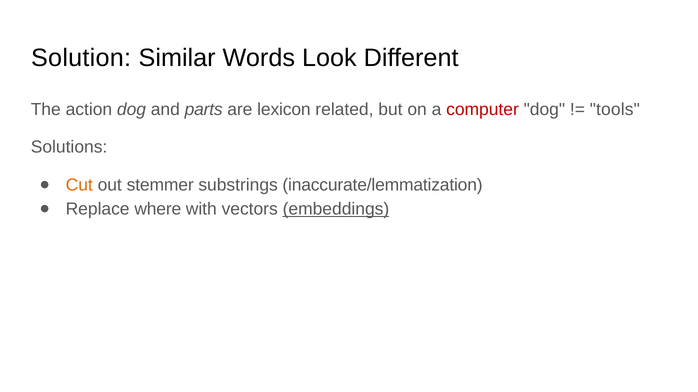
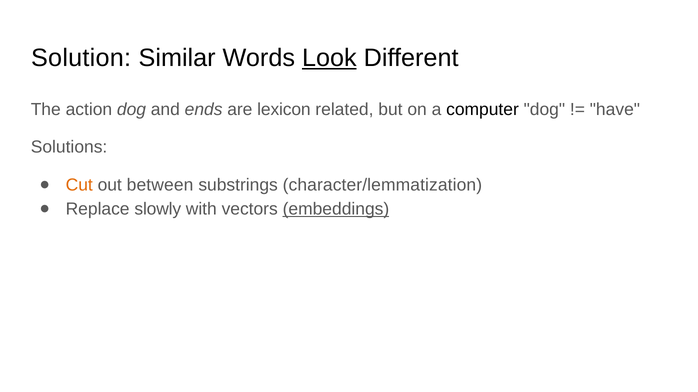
Look underline: none -> present (329, 58)
parts: parts -> ends (204, 110)
computer colour: red -> black (482, 110)
tools: tools -> have (615, 110)
stemmer: stemmer -> between (160, 185)
inaccurate/lemmatization: inaccurate/lemmatization -> character/lemmatization (382, 185)
where: where -> slowly (158, 209)
